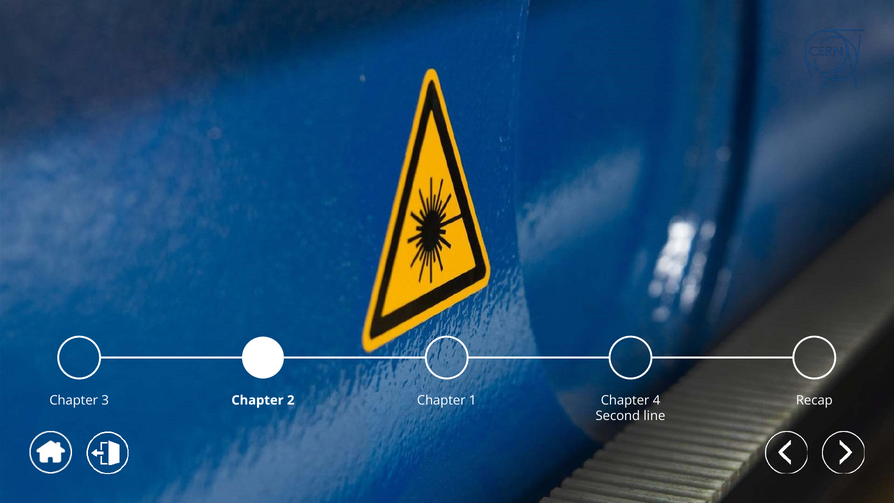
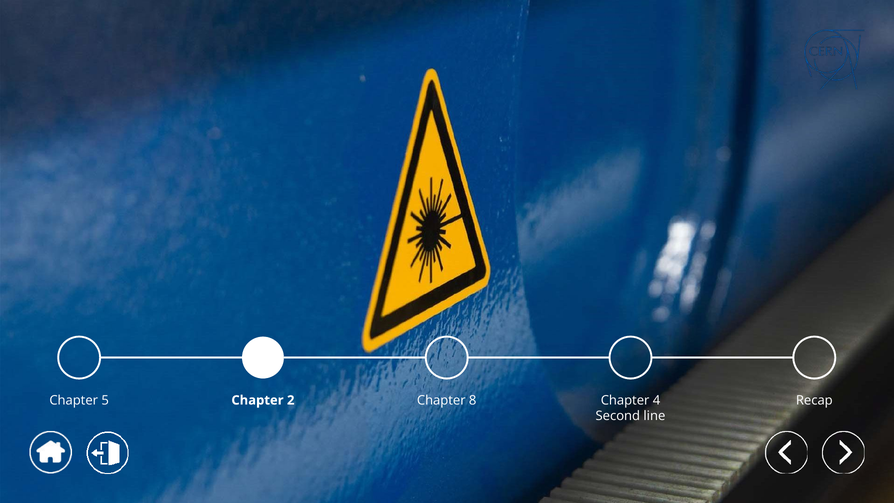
3: 3 -> 5 (105, 400)
1: 1 -> 8 (473, 400)
